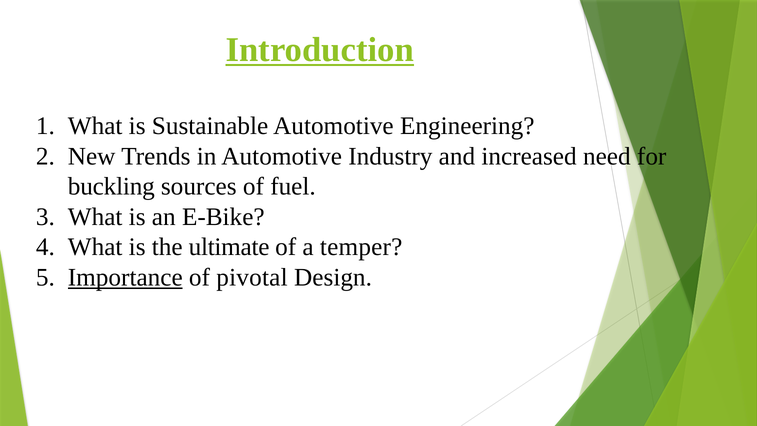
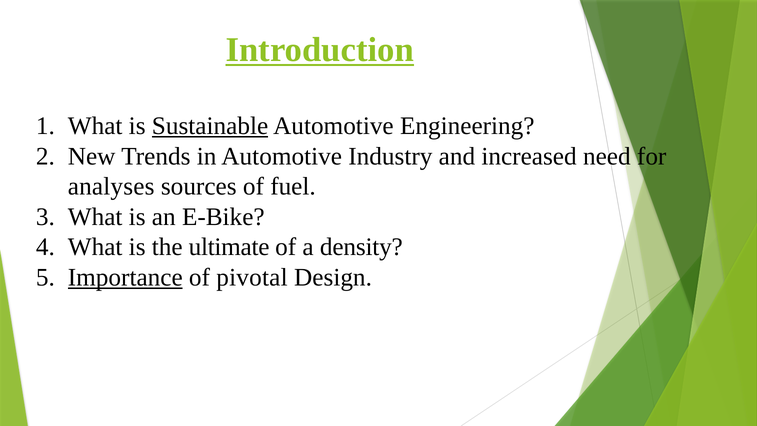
Sustainable underline: none -> present (210, 126)
buckling: buckling -> analyses (111, 186)
temper: temper -> density (361, 247)
